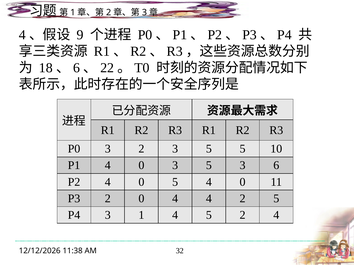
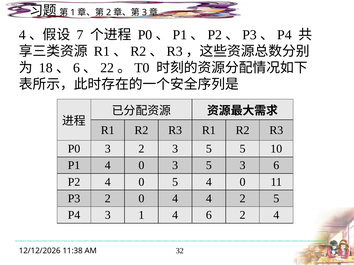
9: 9 -> 7 (80, 35)
4 5: 5 -> 6 (209, 215)
